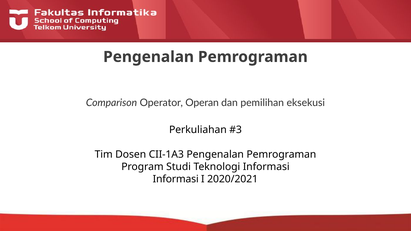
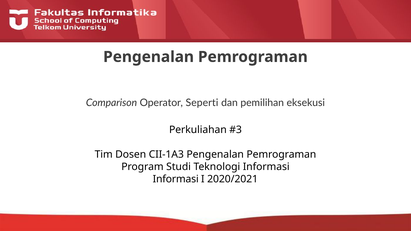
Operan: Operan -> Seperti (202, 103)
